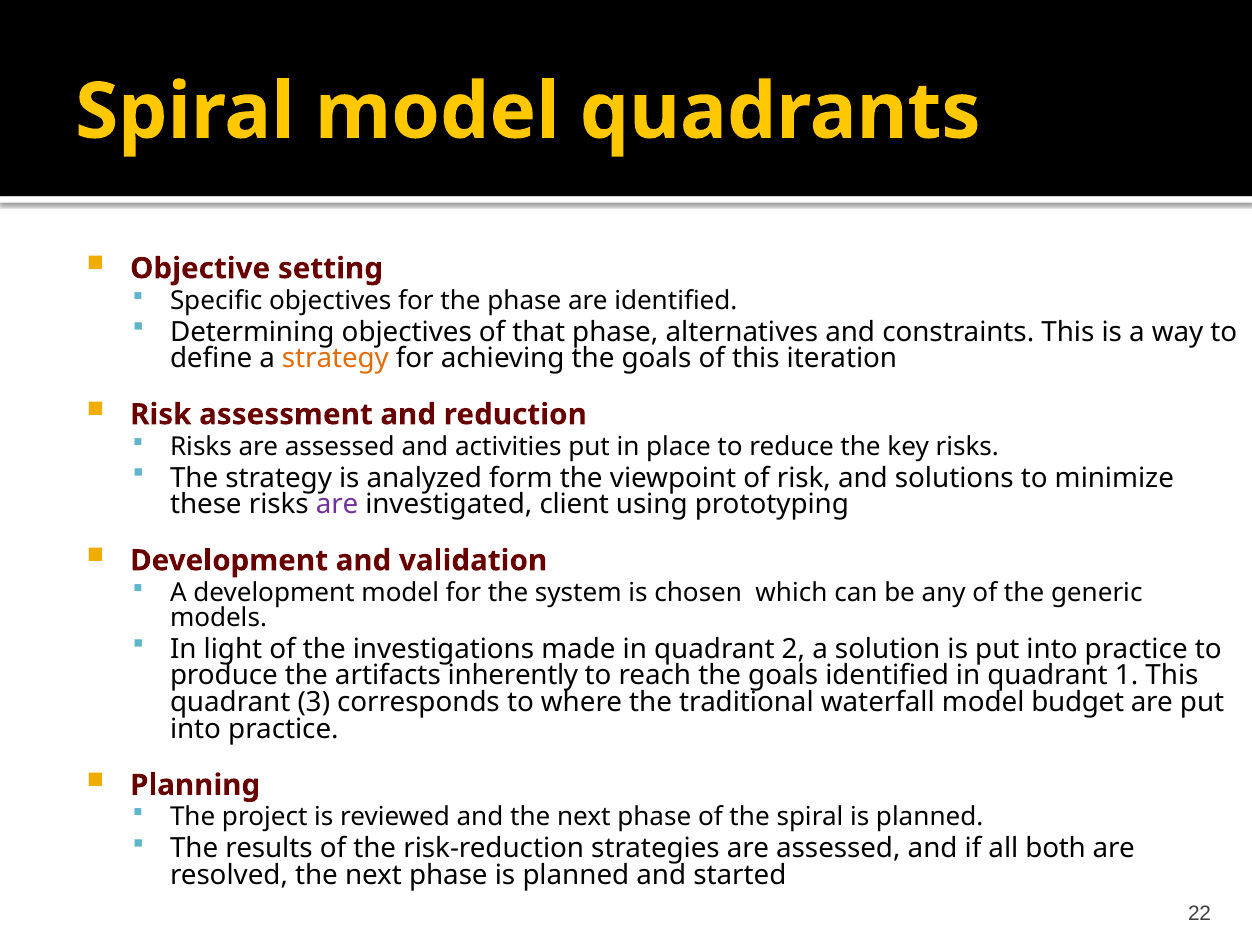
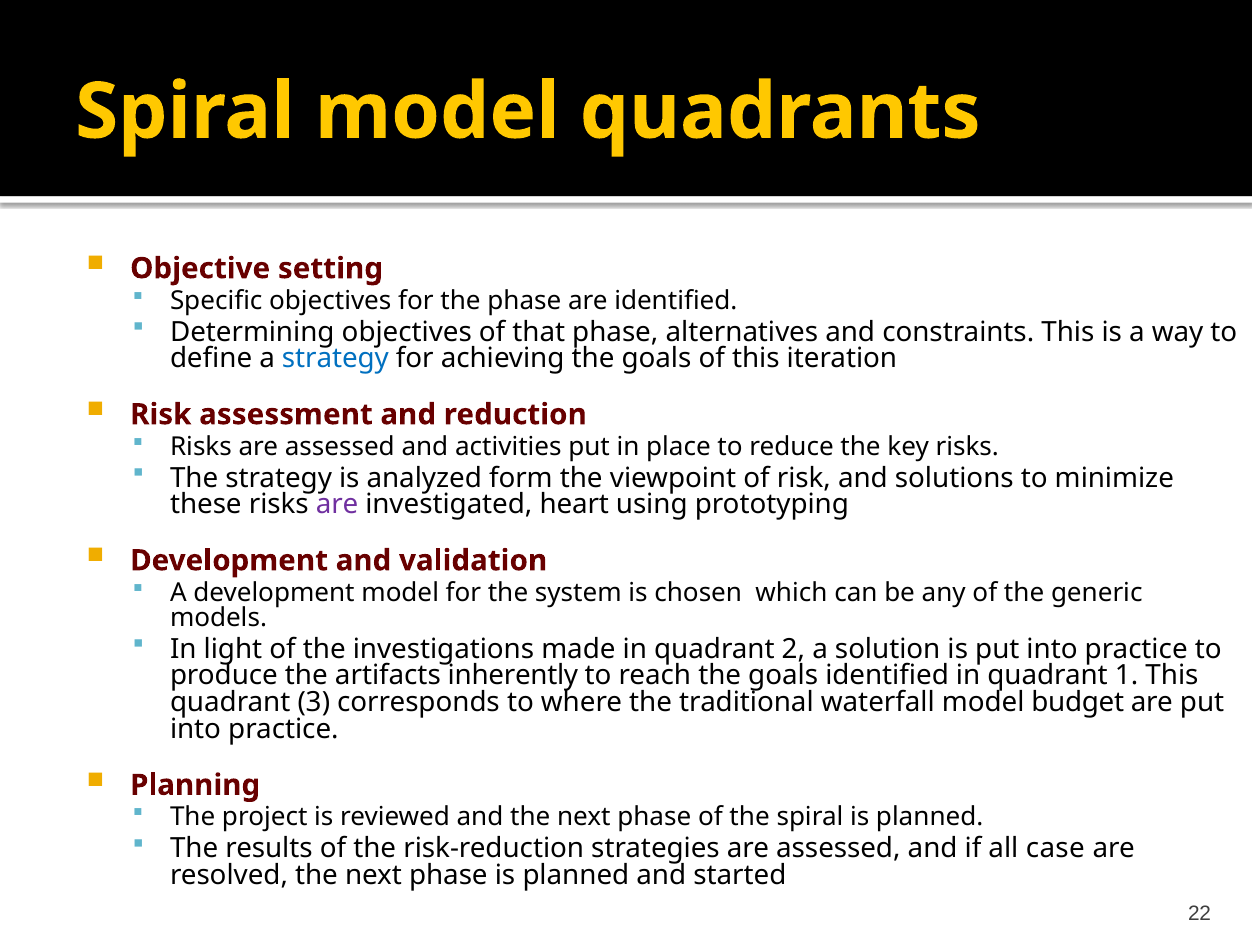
strategy colour: orange -> blue (335, 359)
client: client -> heart (574, 505)
both: both -> case (1055, 849)
